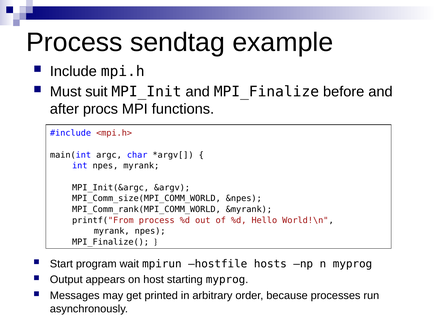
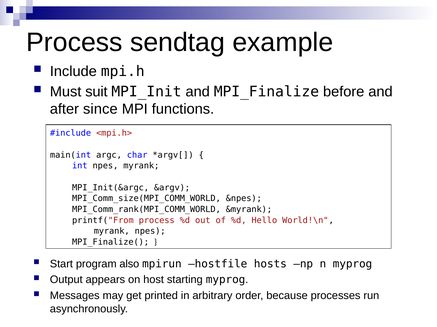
procs: procs -> since (100, 109)
wait: wait -> also (129, 264)
